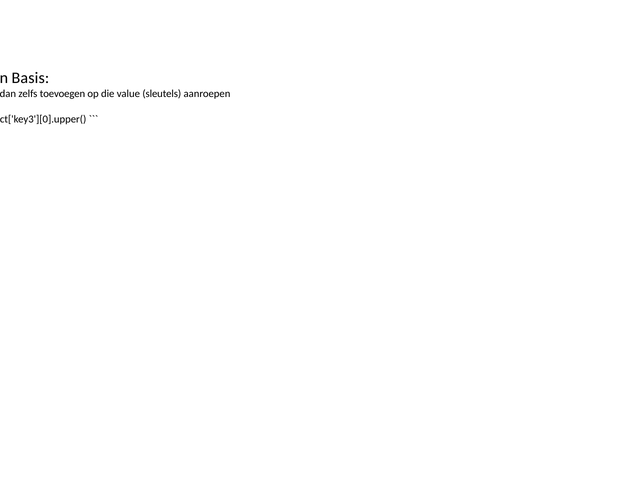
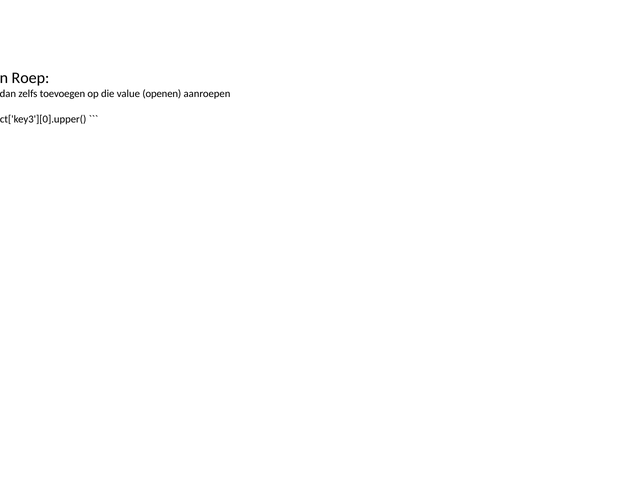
Basis: Basis -> Roep (30, 78)
sleutels: sleutels -> openen (162, 94)
